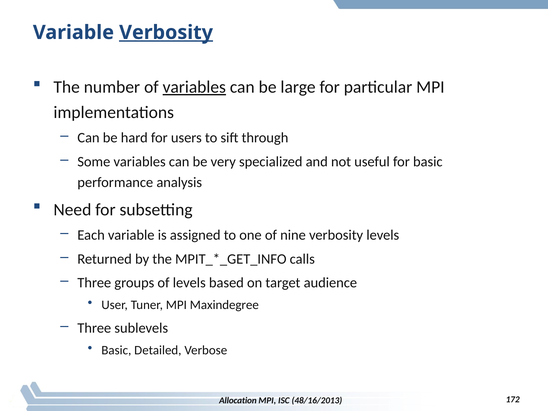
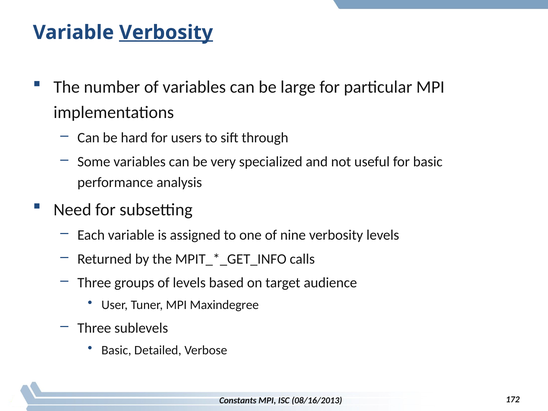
variables underline: present -> none (194, 87)
Allocation: Allocation -> Constants (238, 401)
48/16/2013: 48/16/2013 -> 08/16/2013 (317, 401)
